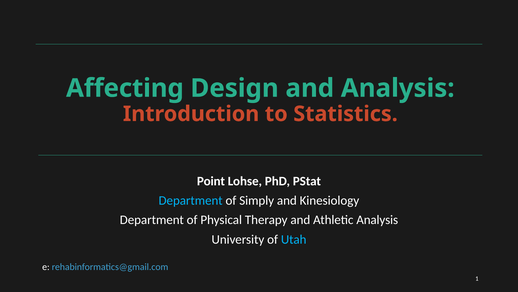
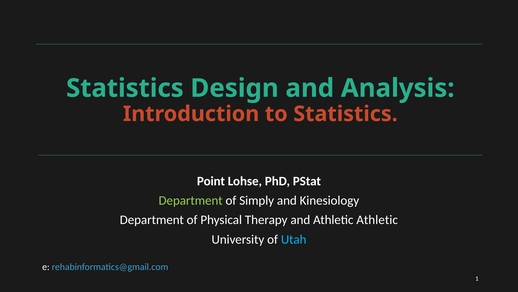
Affecting: Affecting -> Statistics (125, 88)
Department colour: light blue -> light green (191, 200)
Athletic Analysis: Analysis -> Athletic (377, 220)
